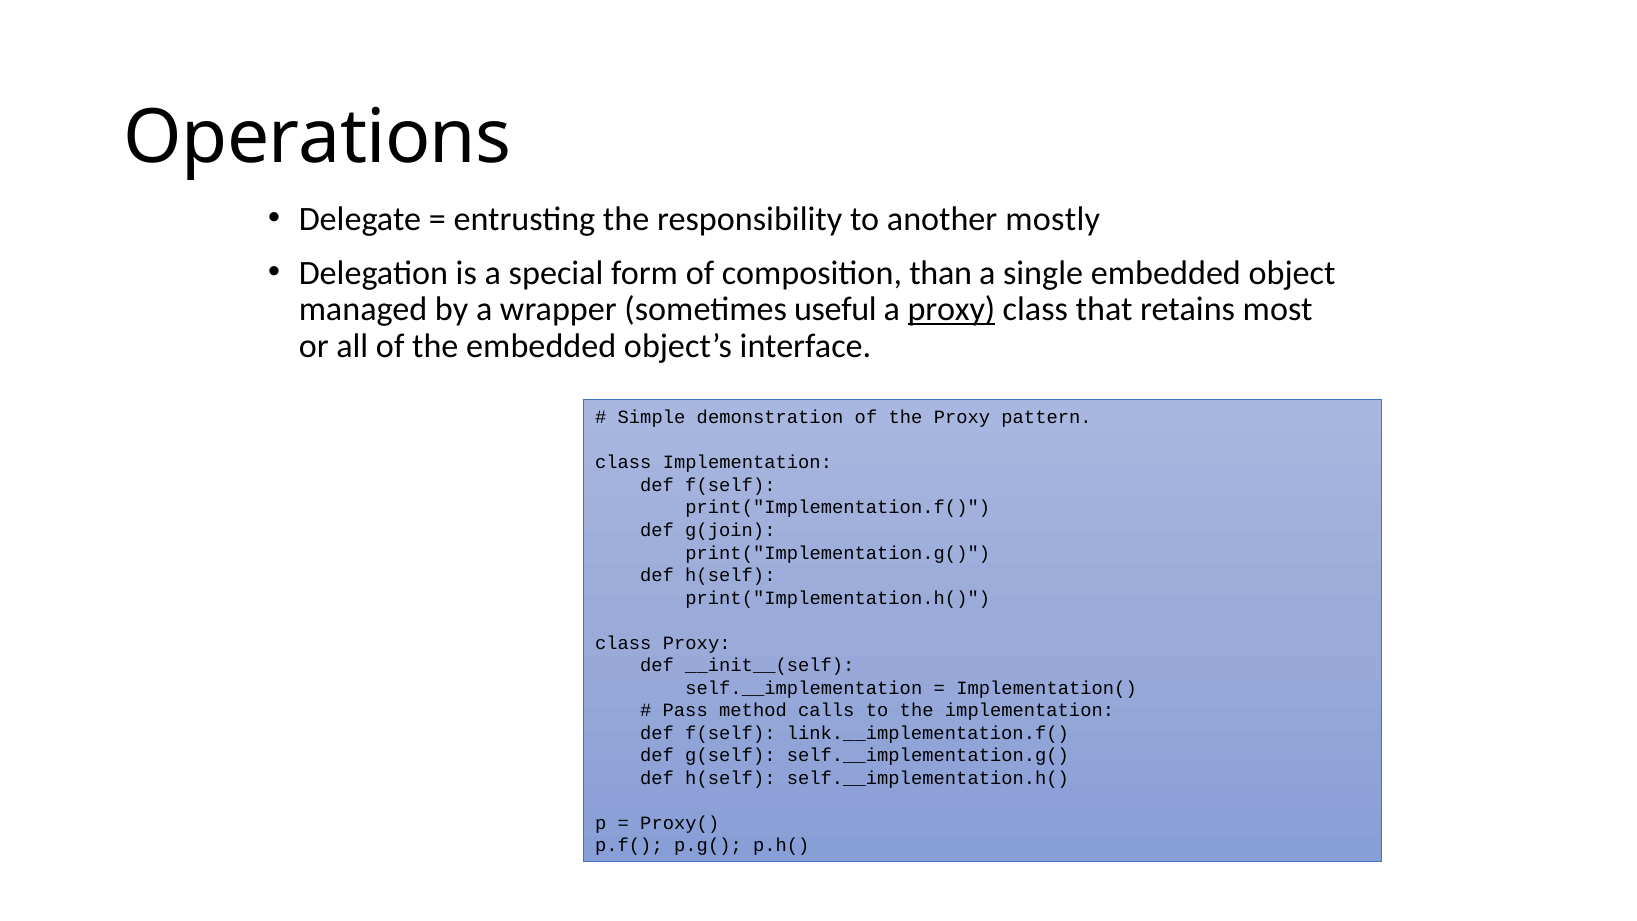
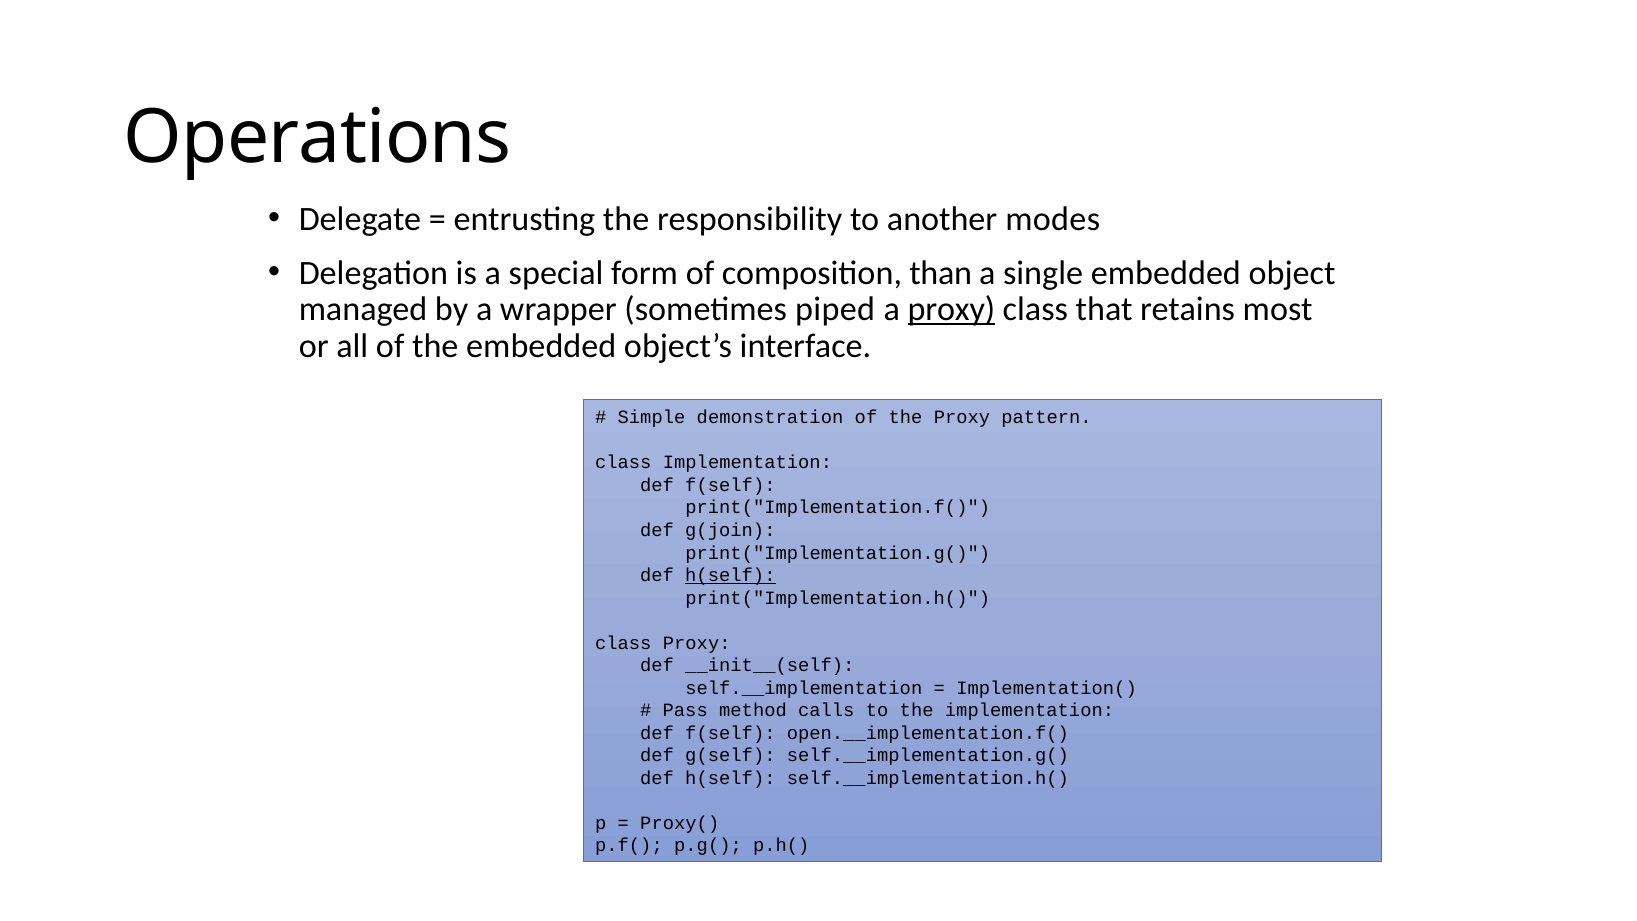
mostly: mostly -> modes (1053, 219)
useful: useful -> piped (835, 310)
h(self underline: none -> present (730, 575)
link.__implementation.f(: link.__implementation.f( -> open.__implementation.f( (928, 733)
